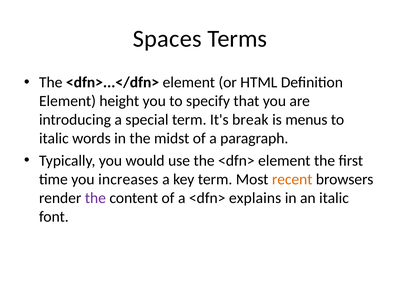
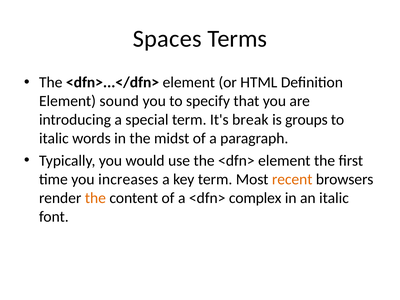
height: height -> sound (119, 101)
menus: menus -> groups (306, 120)
the colour: purple -> orange (95, 198)
explains: explains -> complex (255, 198)
